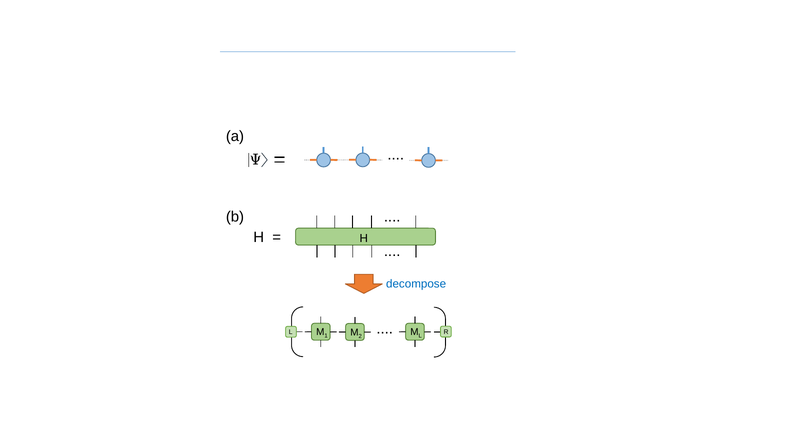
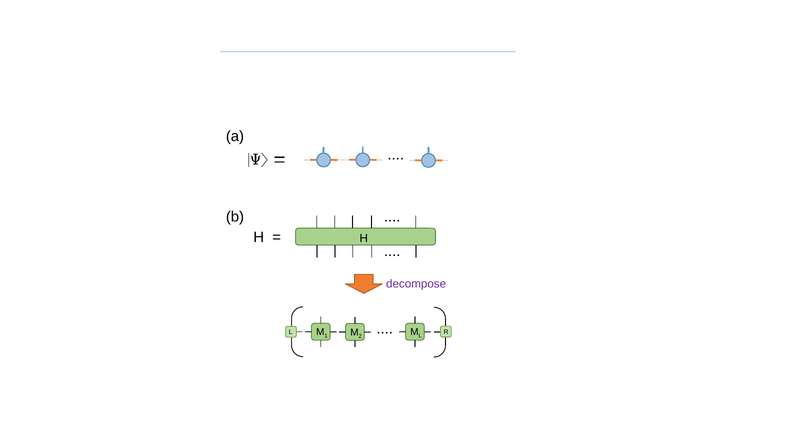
decompose colour: blue -> purple (416, 284)
